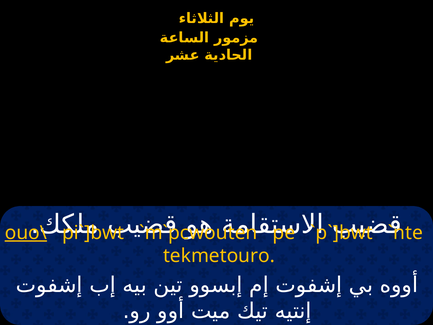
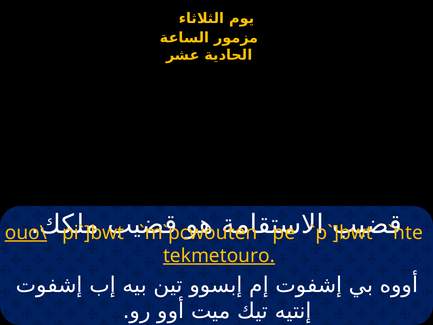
tekmetouro underline: none -> present (219, 256)
